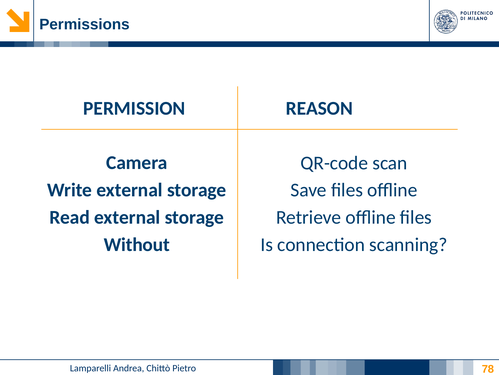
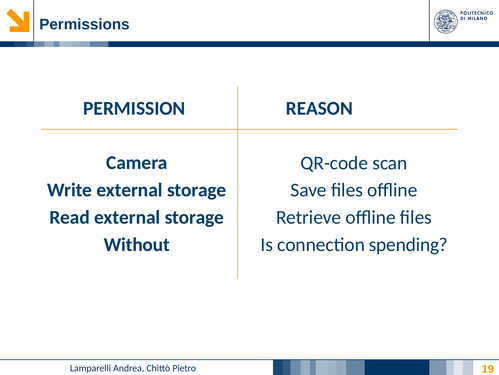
scanning: scanning -> spending (408, 244)
78: 78 -> 19 (488, 368)
